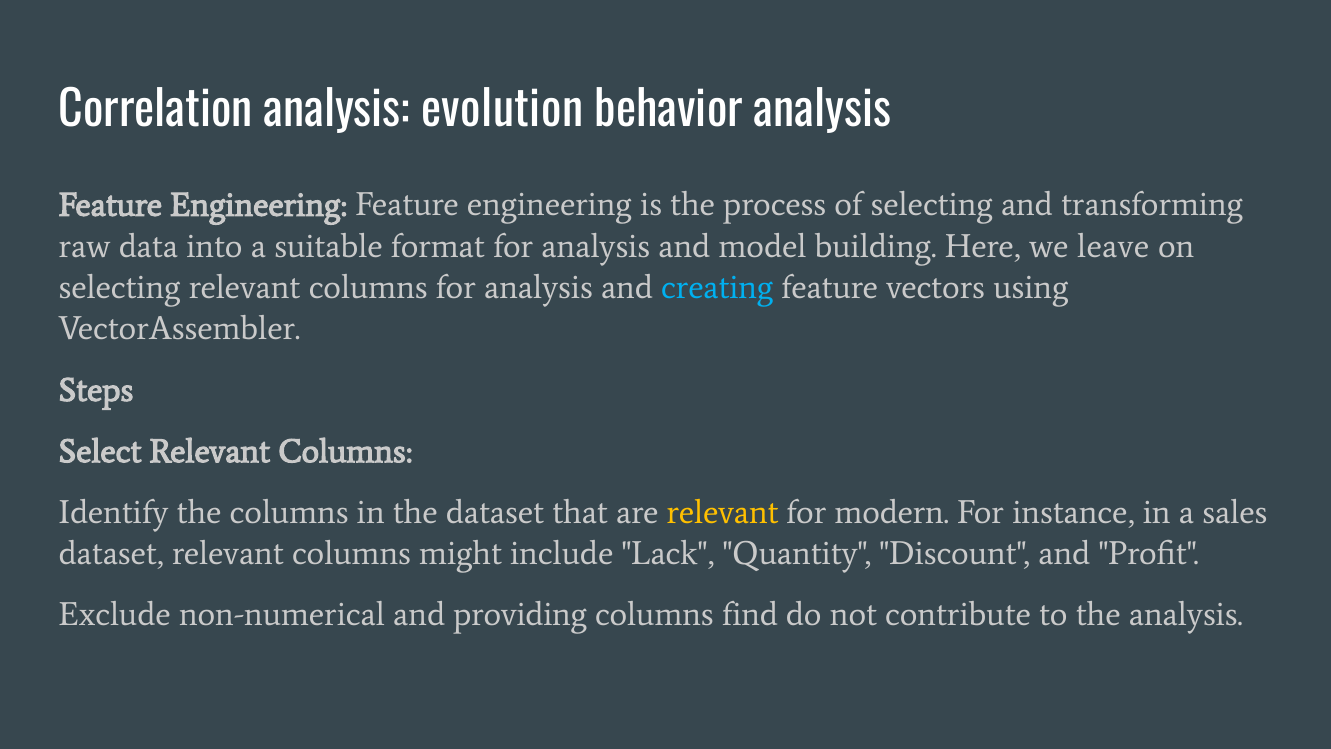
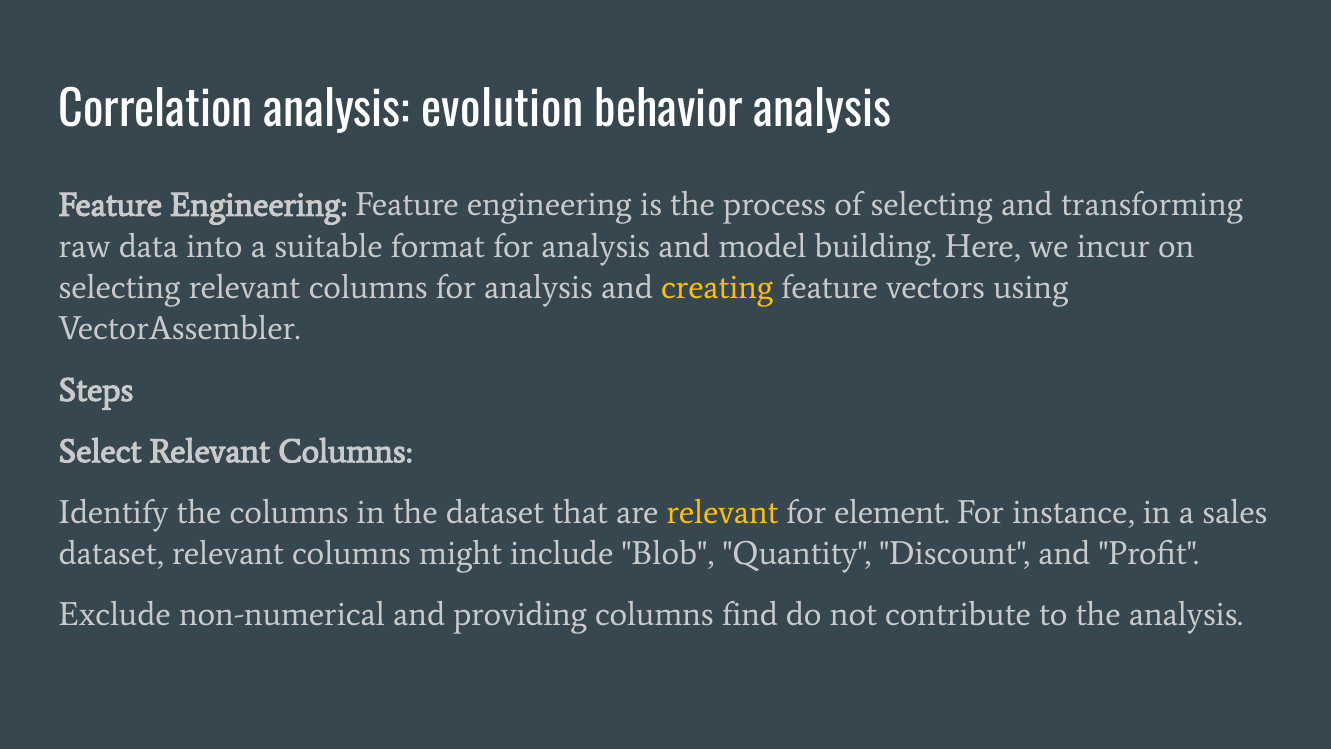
leave: leave -> incur (1113, 246)
creating colour: light blue -> yellow (717, 287)
modern: modern -> element (892, 512)
Lack: Lack -> Blob (668, 553)
